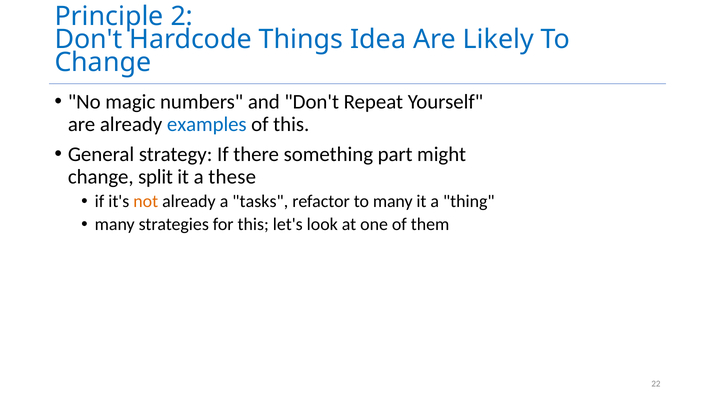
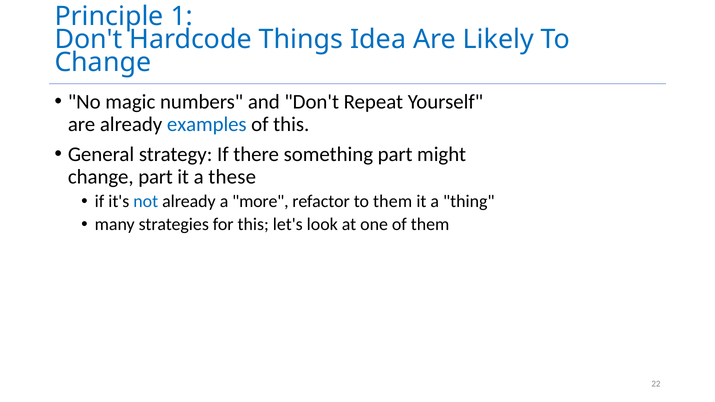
2: 2 -> 1 (182, 16)
change split: split -> part (156, 177)
not colour: orange -> blue (146, 201)
tasks: tasks -> more (260, 201)
to many: many -> them (393, 201)
